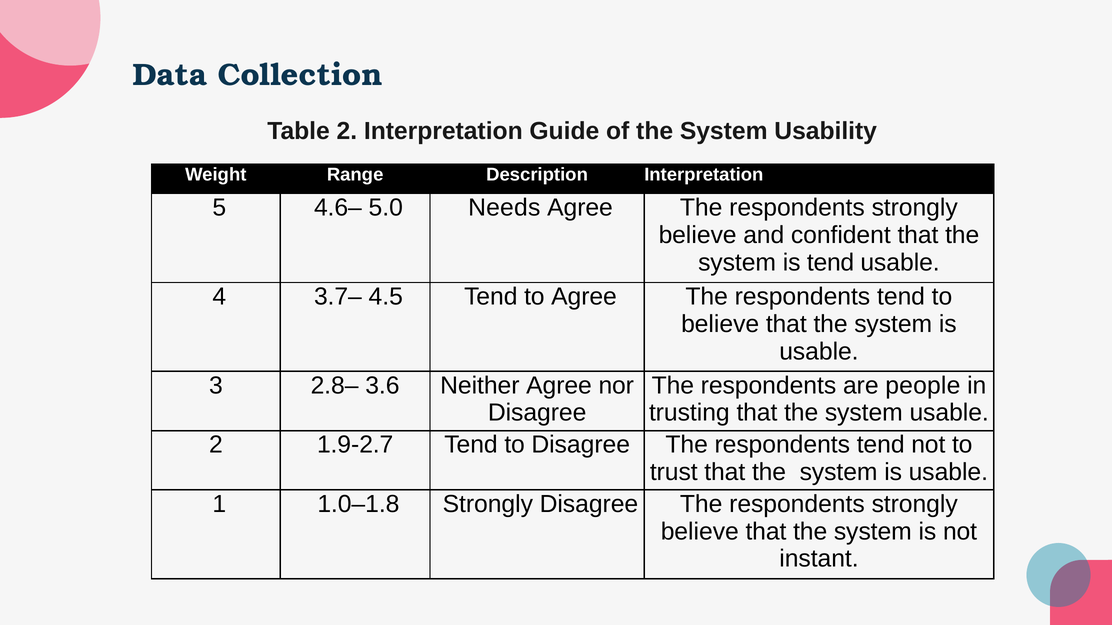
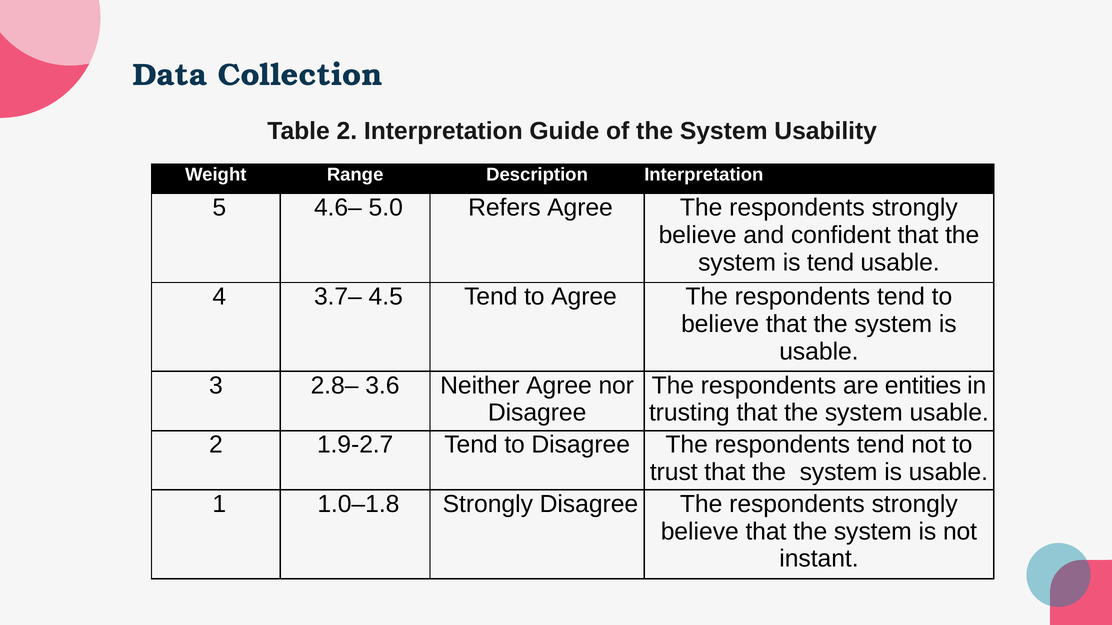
Needs: Needs -> Refers (504, 208)
people: people -> entities (923, 386)
